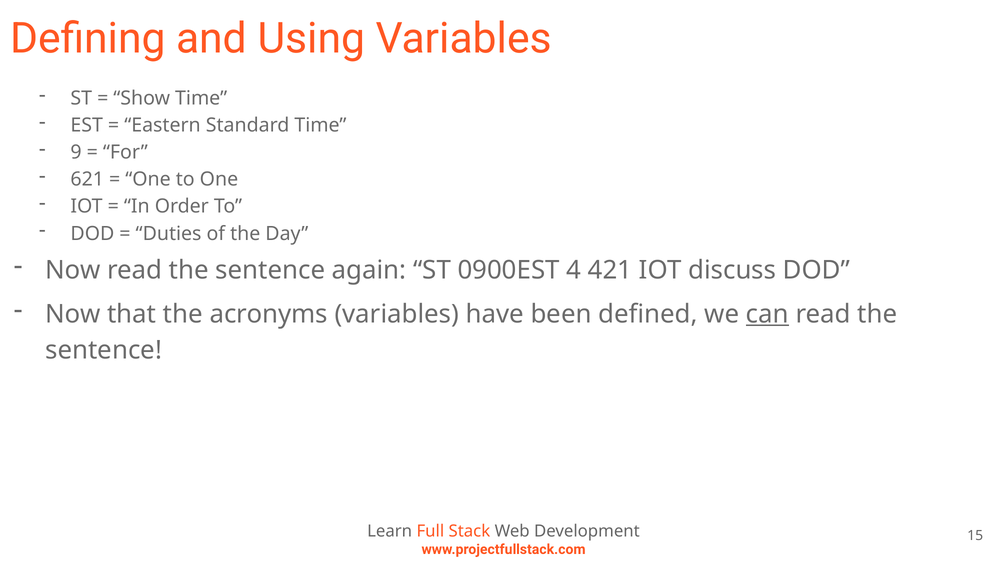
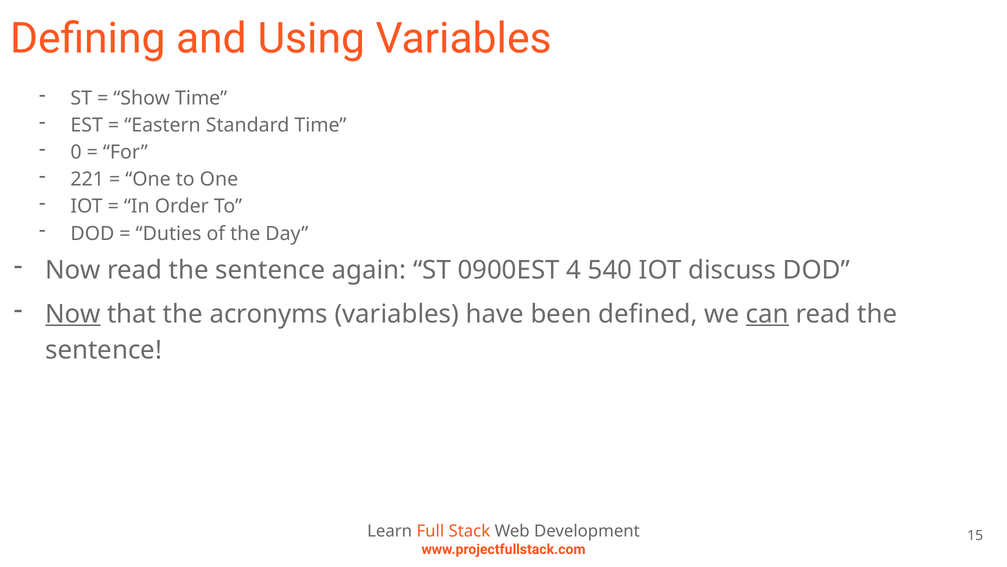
9: 9 -> 0 (76, 152)
621: 621 -> 221 (87, 179)
421: 421 -> 540 (610, 270)
Now underline: none -> present (73, 314)
